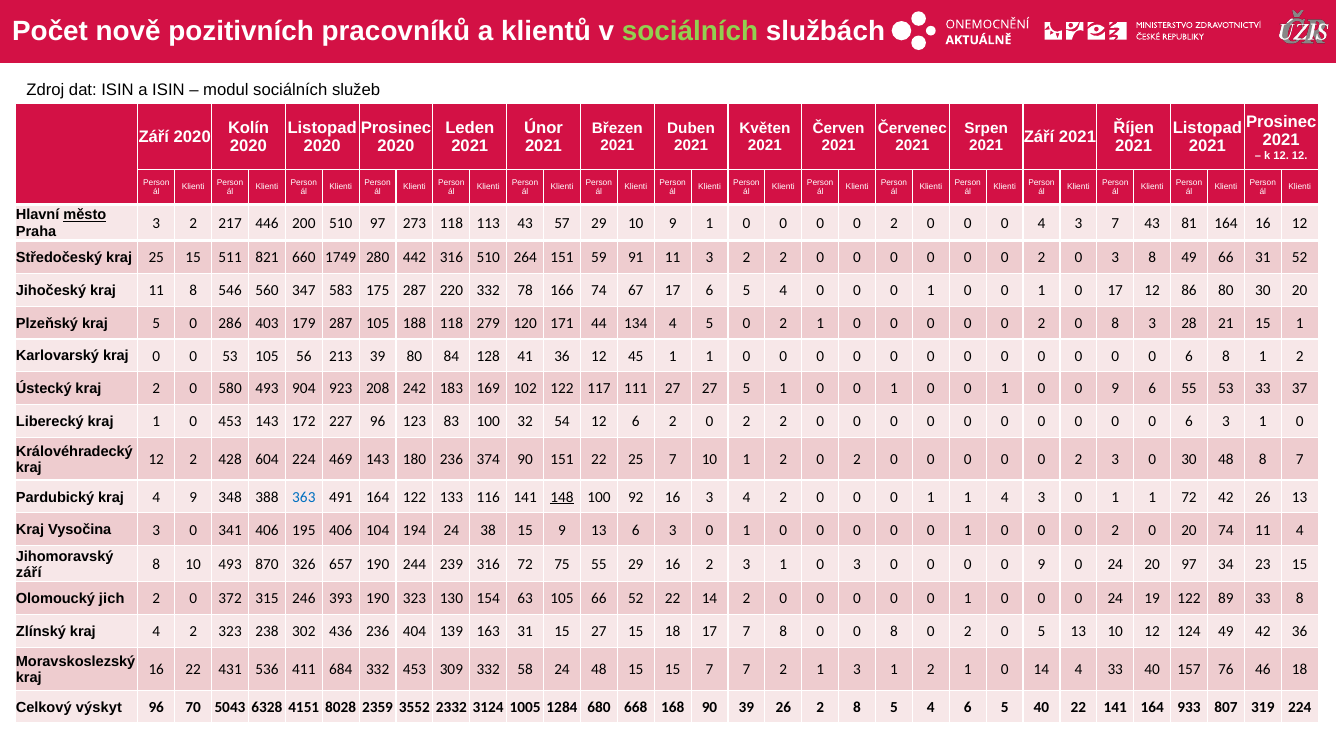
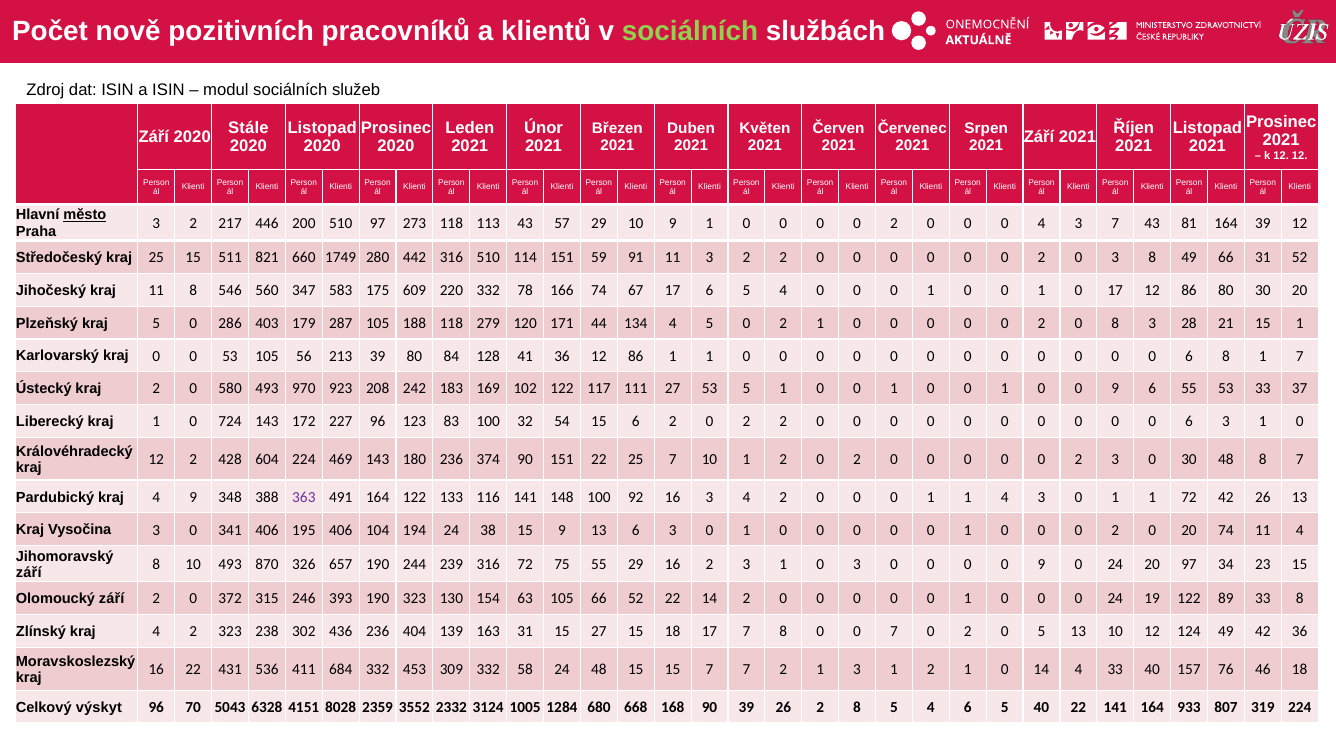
Kolín: Kolín -> Stále (248, 128)
164 16: 16 -> 39 (1263, 223)
264: 264 -> 114 (525, 258)
175 287: 287 -> 609 (415, 291)
36 12 45: 45 -> 86 (636, 356)
8 1 2: 2 -> 7 (1300, 356)
904: 904 -> 970 (304, 389)
27 27: 27 -> 53 (710, 389)
0 453: 453 -> 724 (230, 422)
54 12: 12 -> 15 (599, 422)
363 colour: blue -> purple (304, 498)
148 underline: present -> none (562, 498)
Olomoucký jich: jich -> září (112, 599)
0 0 8: 8 -> 7 (894, 632)
